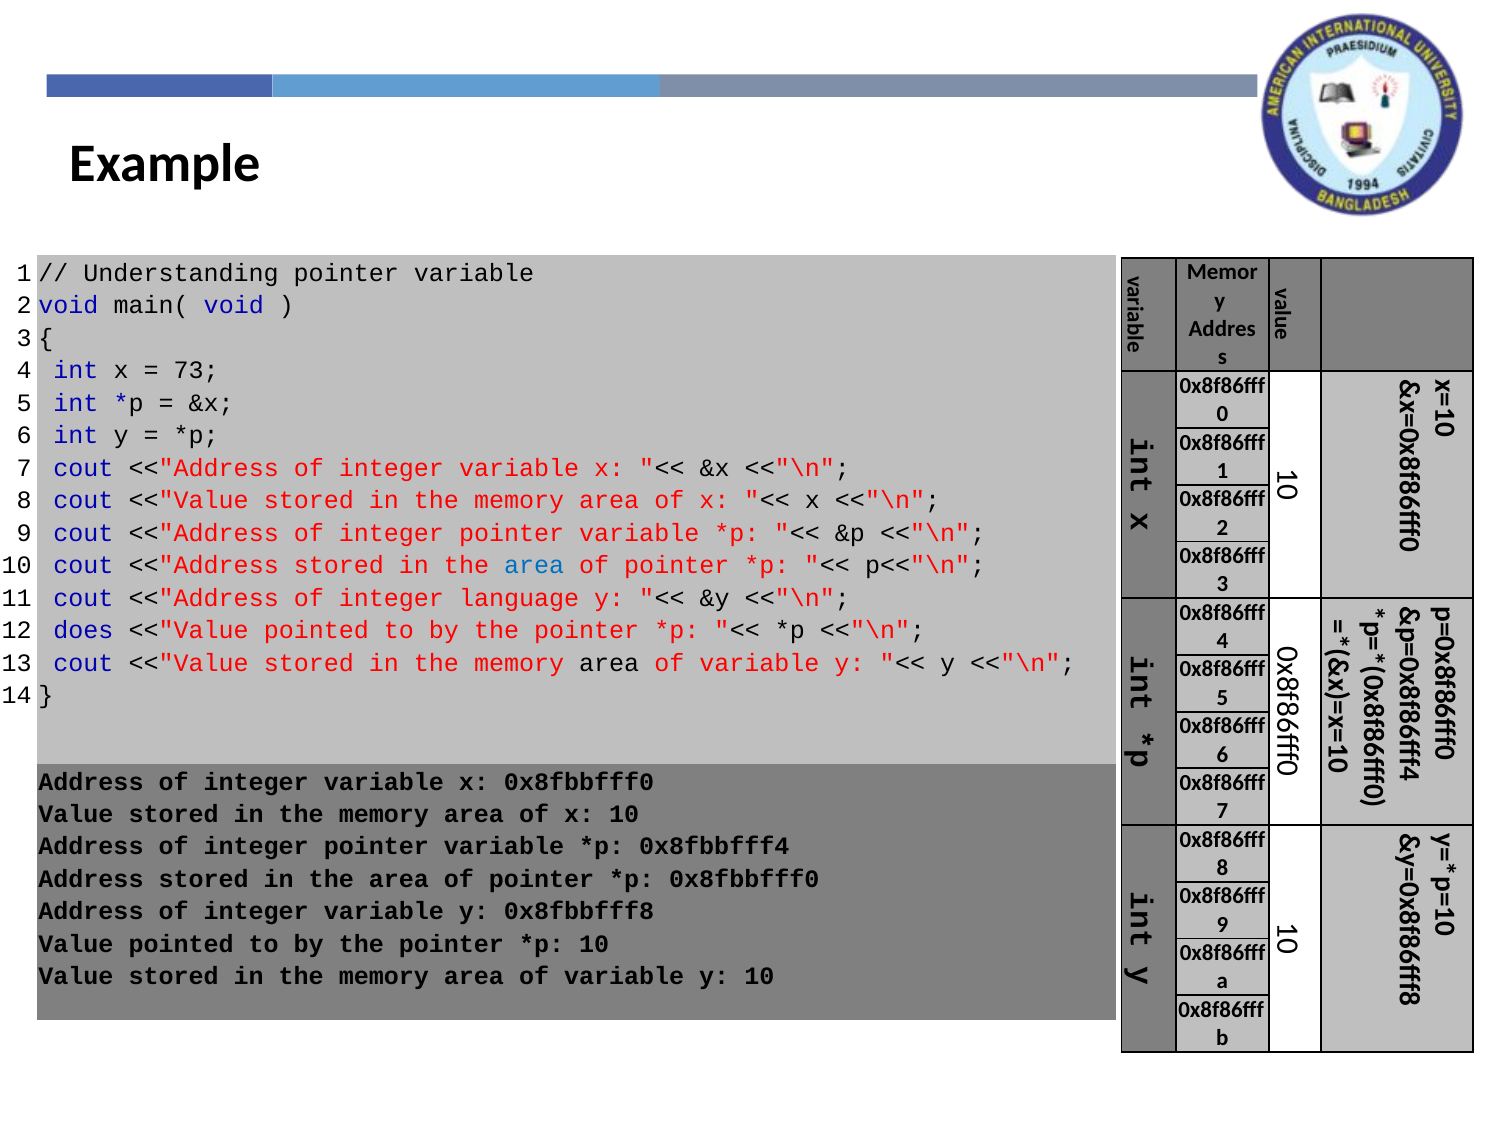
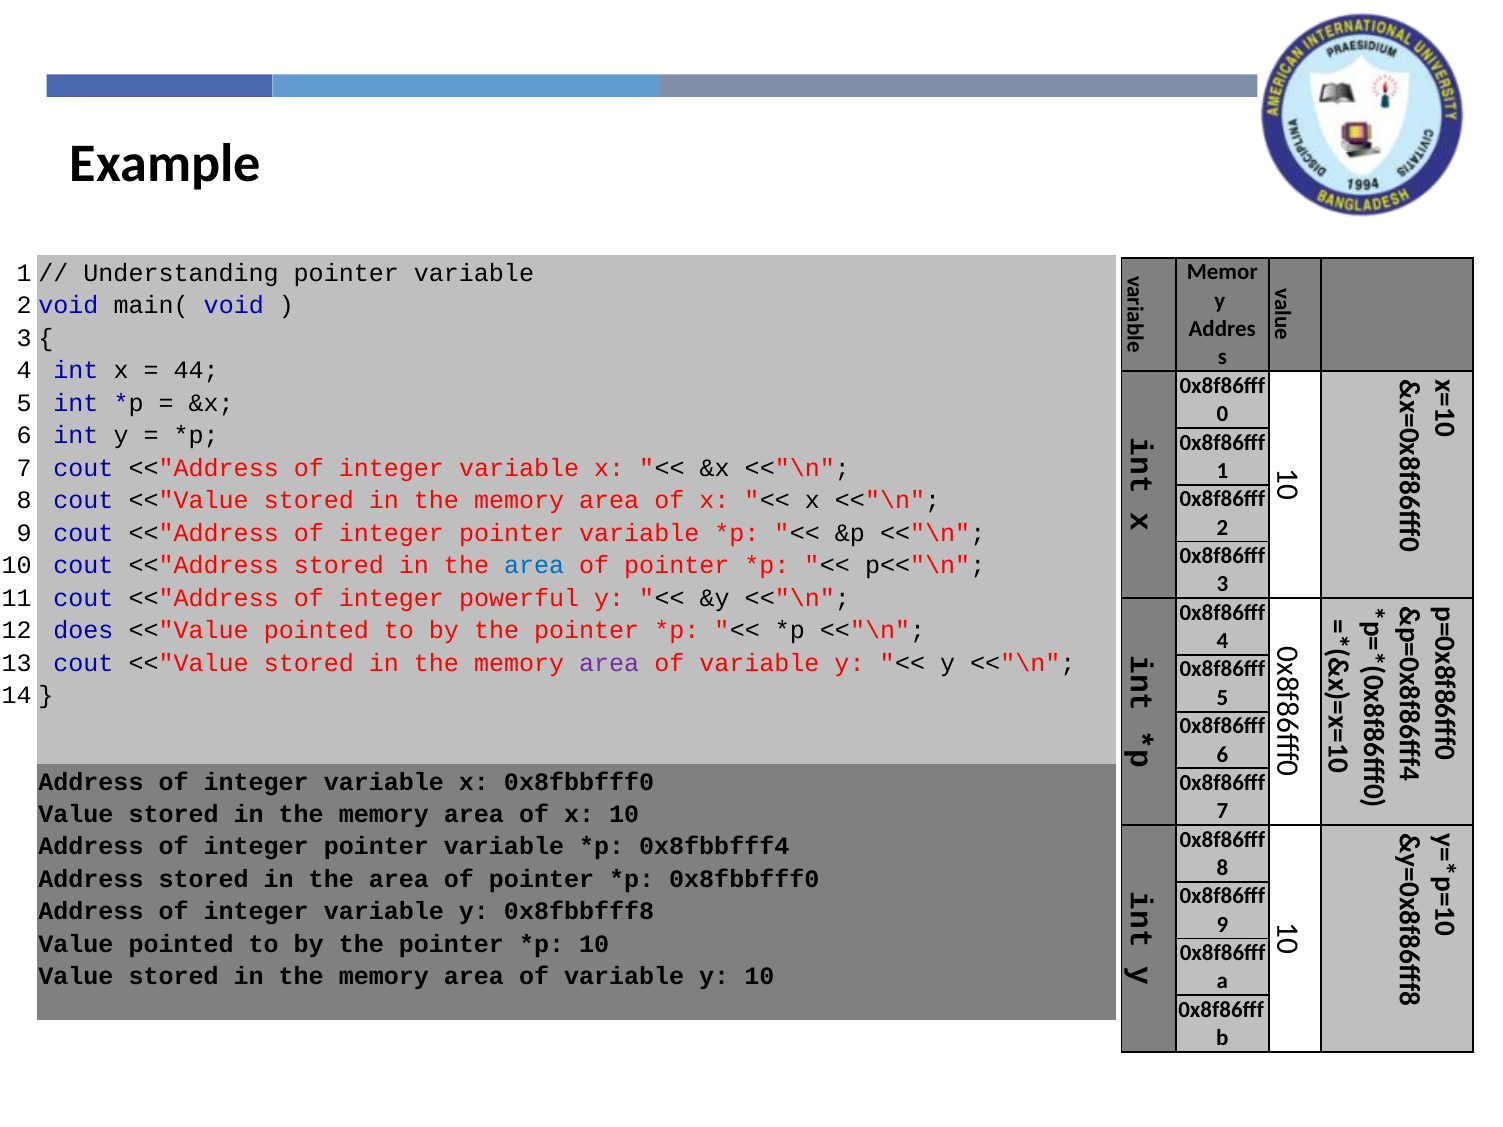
73: 73 -> 44 (196, 371)
language: language -> powerful (519, 598)
area colour: black -> purple (609, 663)
